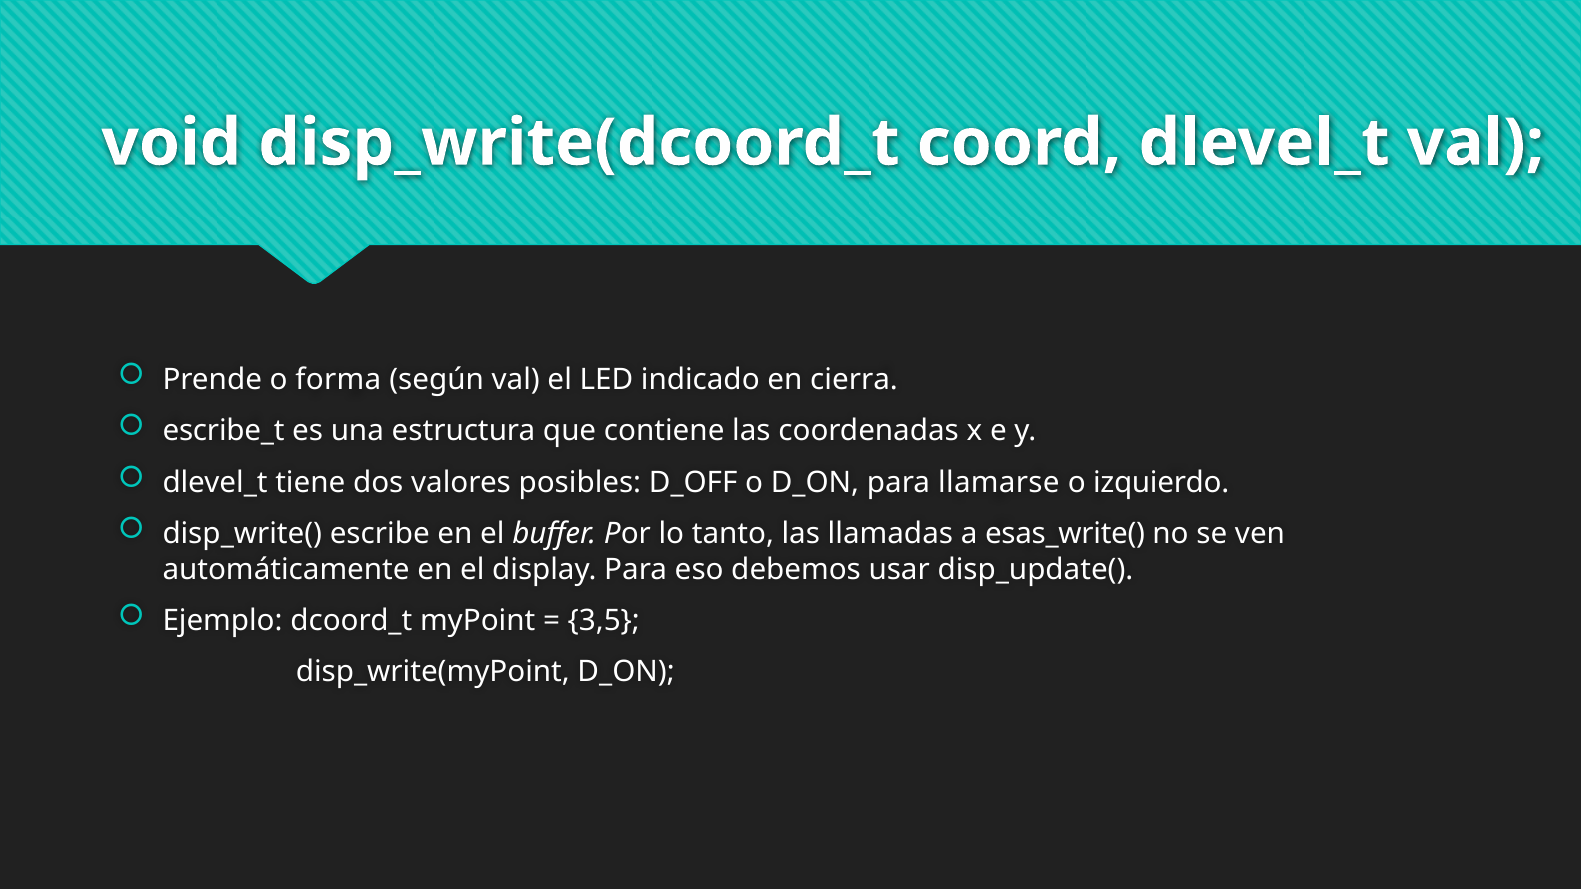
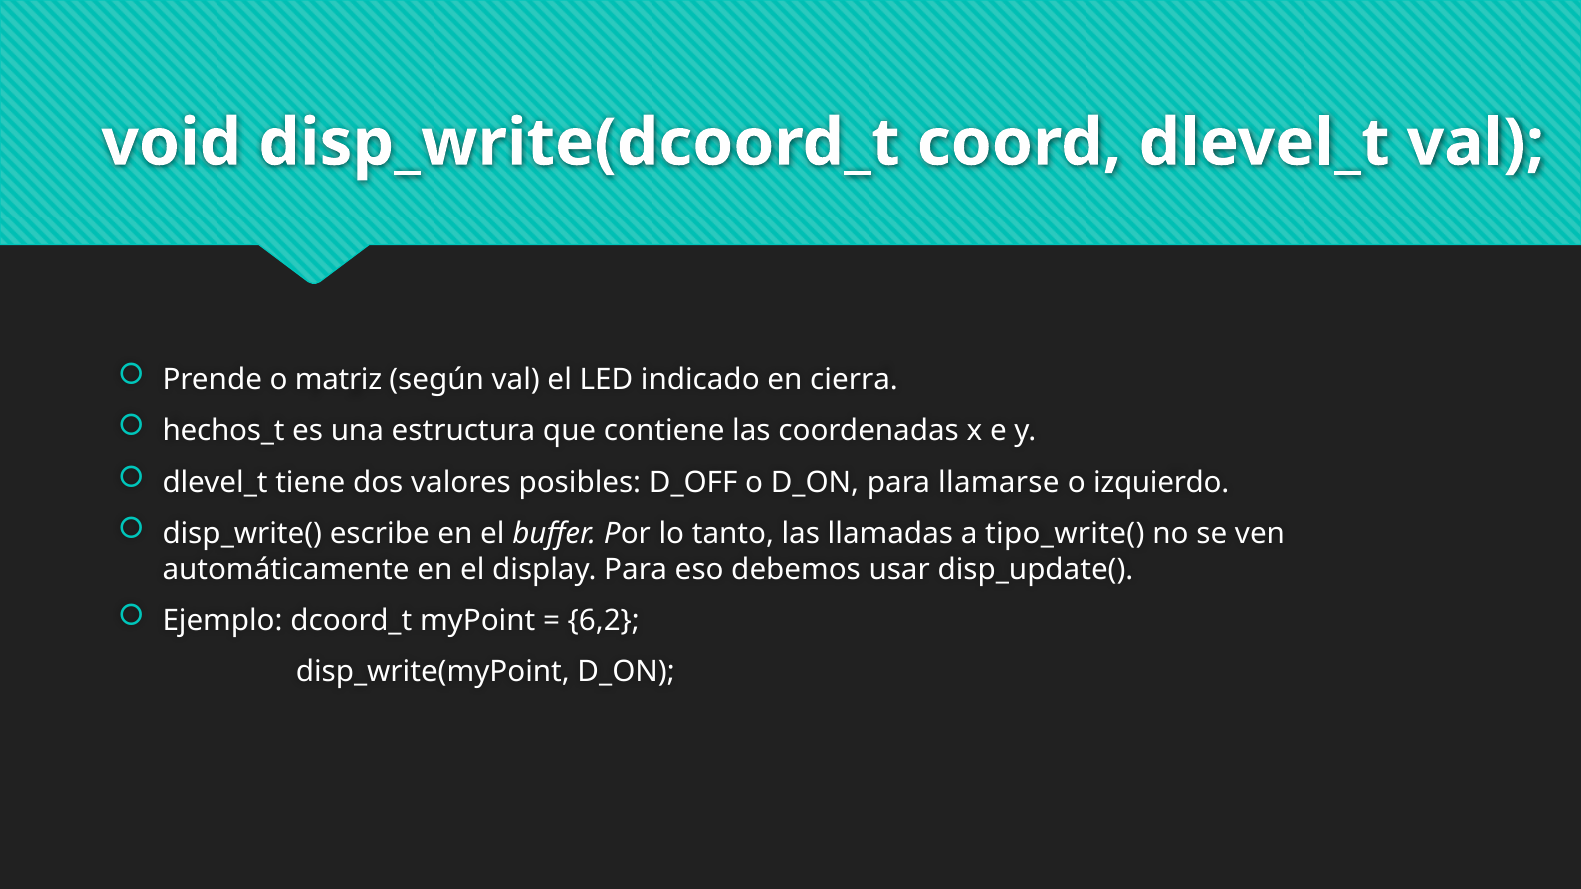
forma: forma -> matriz (339, 380)
escribe_t: escribe_t -> hechos_t (224, 431)
esas_write(: esas_write( -> tipo_write( (1065, 534)
3,5: 3,5 -> 6,2 (604, 621)
